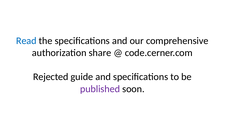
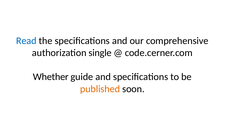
share: share -> single (100, 53)
Rejected: Rejected -> Whether (51, 77)
published colour: purple -> orange (100, 89)
